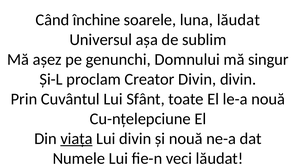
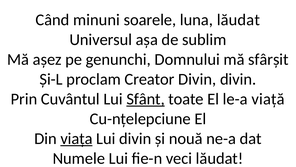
închine: închine -> minuni (96, 20)
singur: singur -> sfârșit (268, 59)
Sfânt underline: none -> present (146, 99)
le-a nouă: nouă -> viață (268, 99)
